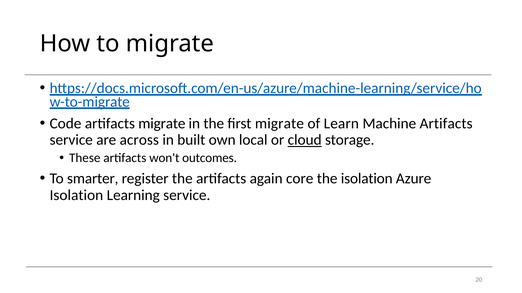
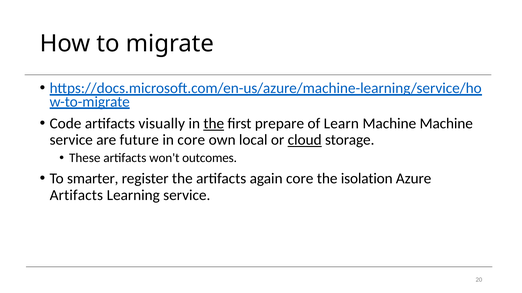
artifacts migrate: migrate -> visually (162, 124)
the underline: none -> present (214, 124)
first migrate: migrate -> prepare (280, 124)
Machine Artifacts: Artifacts -> Machine (446, 124)
across: across -> future (139, 140)
in built: built -> core (191, 140)
Isolation: Isolation -> Artifacts (76, 195)
